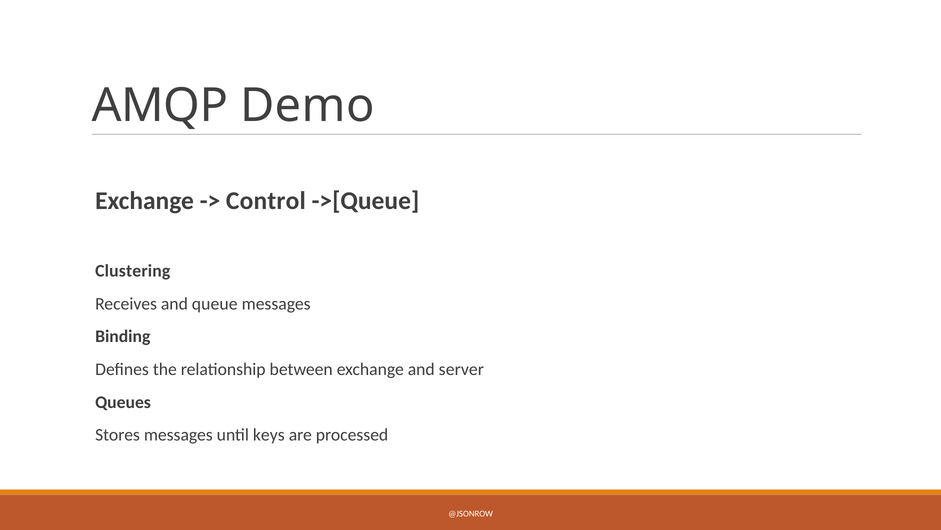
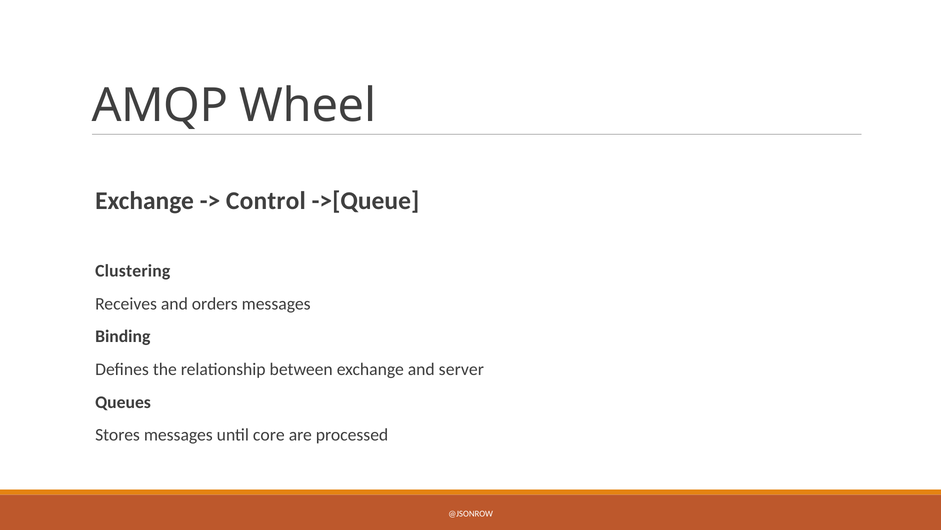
Demo: Demo -> Wheel (308, 105)
queue: queue -> orders (215, 303)
keys: keys -> core (269, 435)
